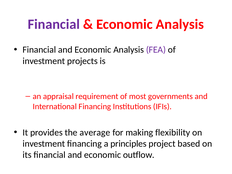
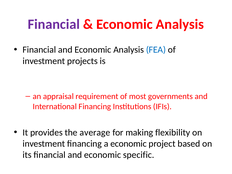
FEA colour: purple -> blue (156, 50)
a principles: principles -> economic (129, 144)
outflow: outflow -> specific (139, 155)
